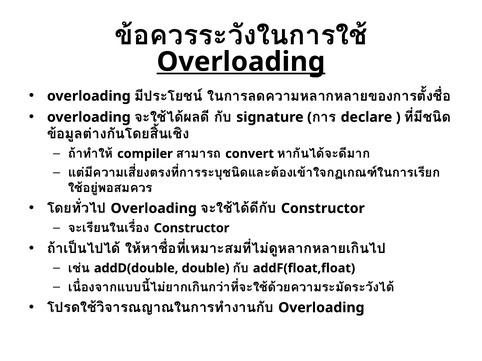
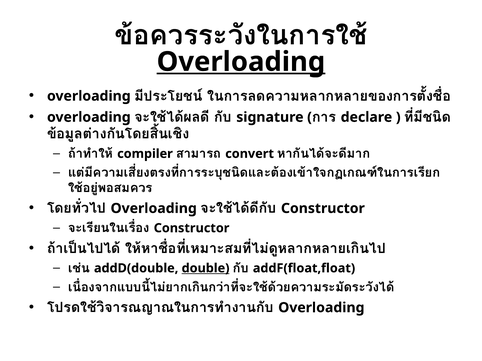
double underline: none -> present (206, 269)
